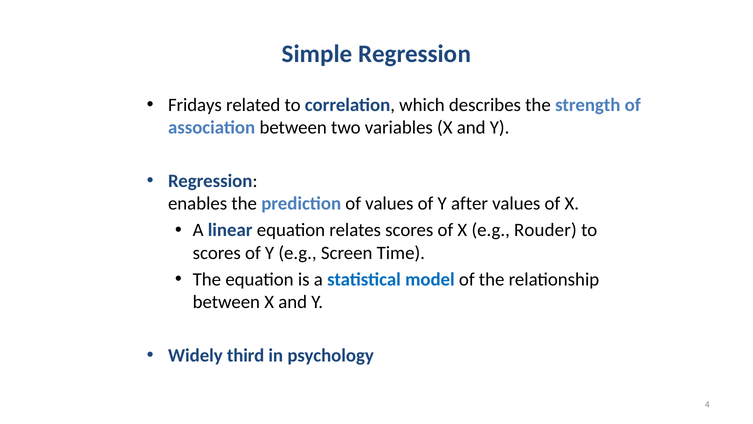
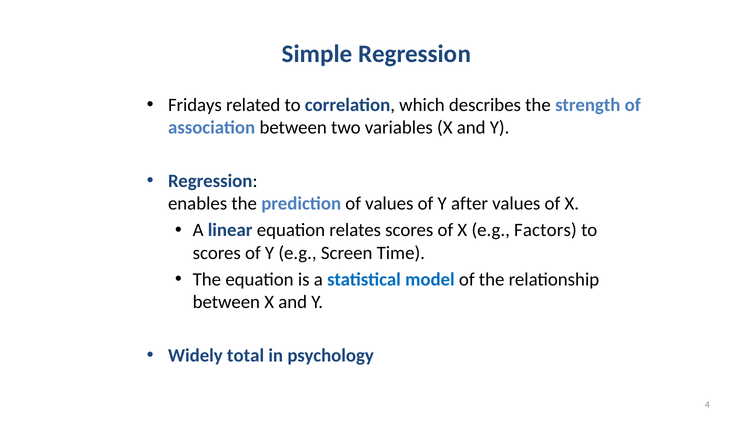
Rouder: Rouder -> Factors (545, 230)
third: third -> total (246, 355)
